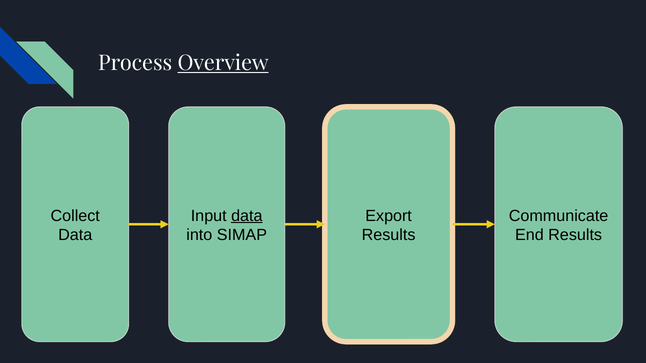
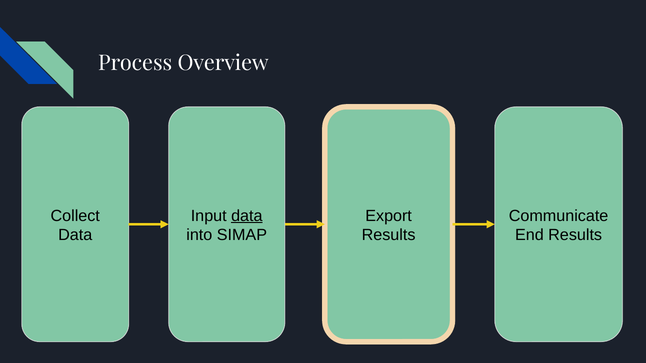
Overview underline: present -> none (223, 63)
